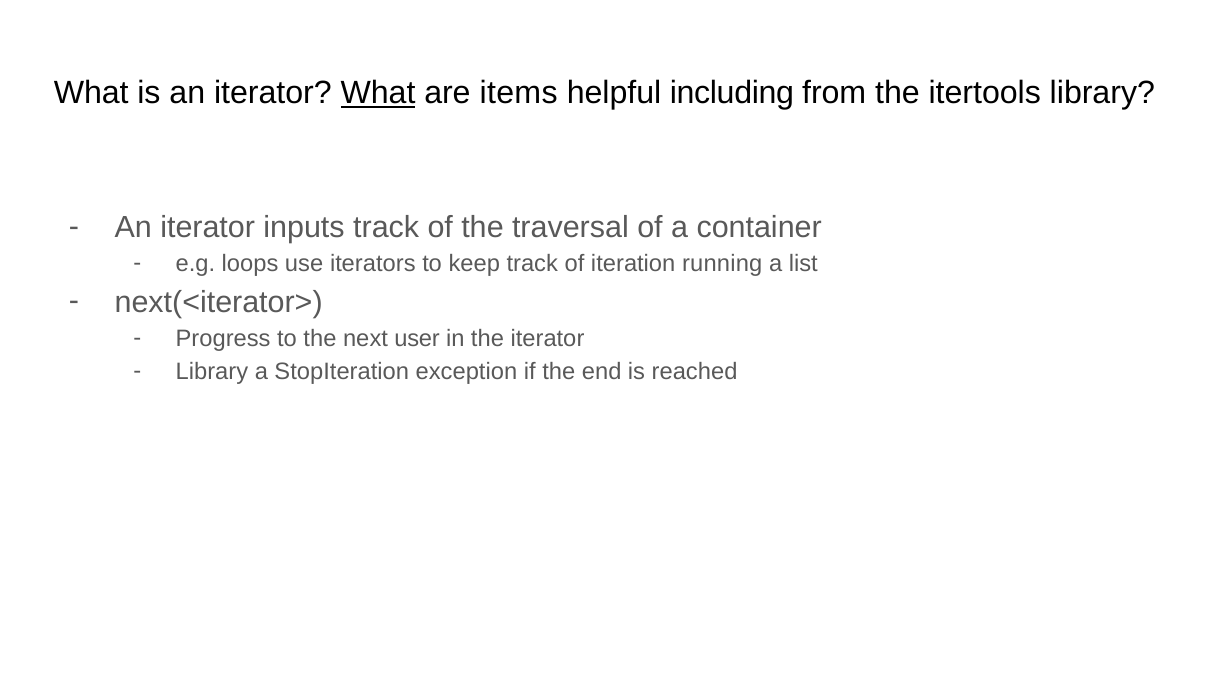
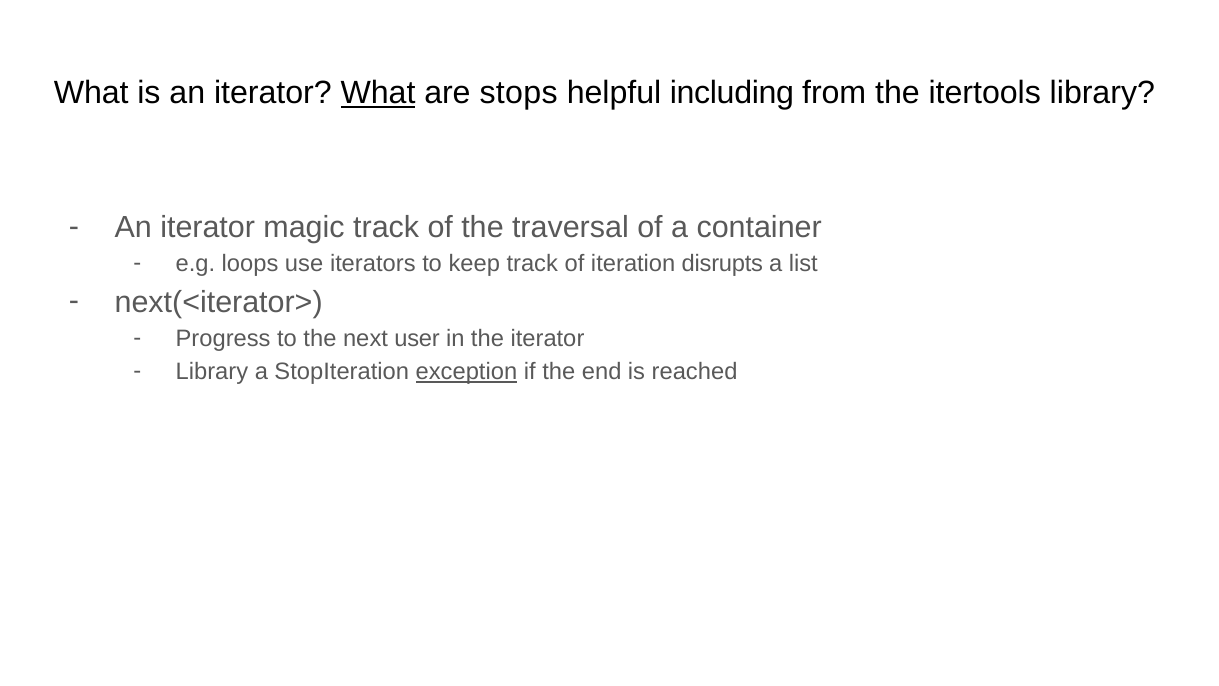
items: items -> stops (519, 93)
inputs: inputs -> magic (304, 228)
running: running -> disrupts (722, 264)
exception underline: none -> present (466, 372)
